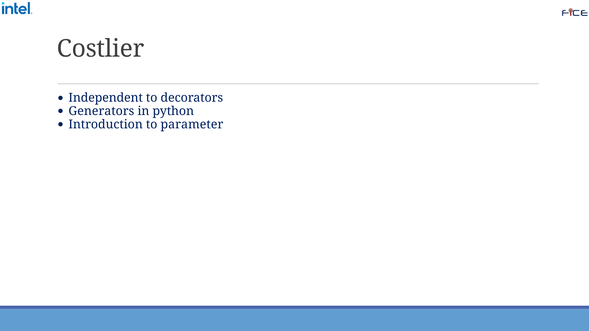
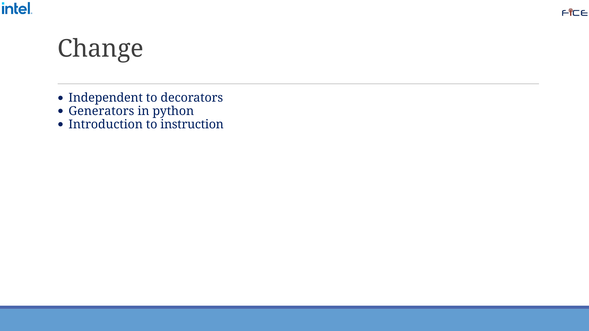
Costlier: Costlier -> Change (101, 49)
parameter: parameter -> instruction (192, 124)
